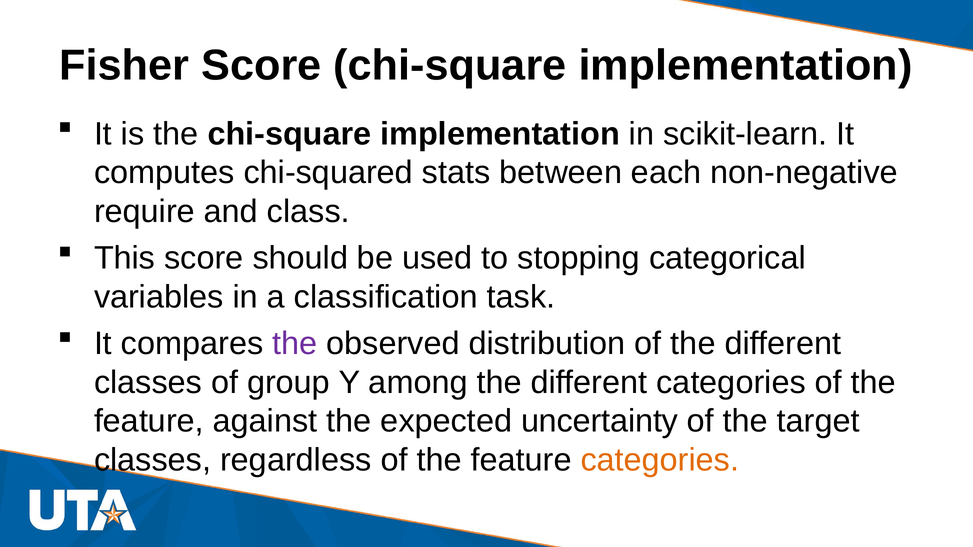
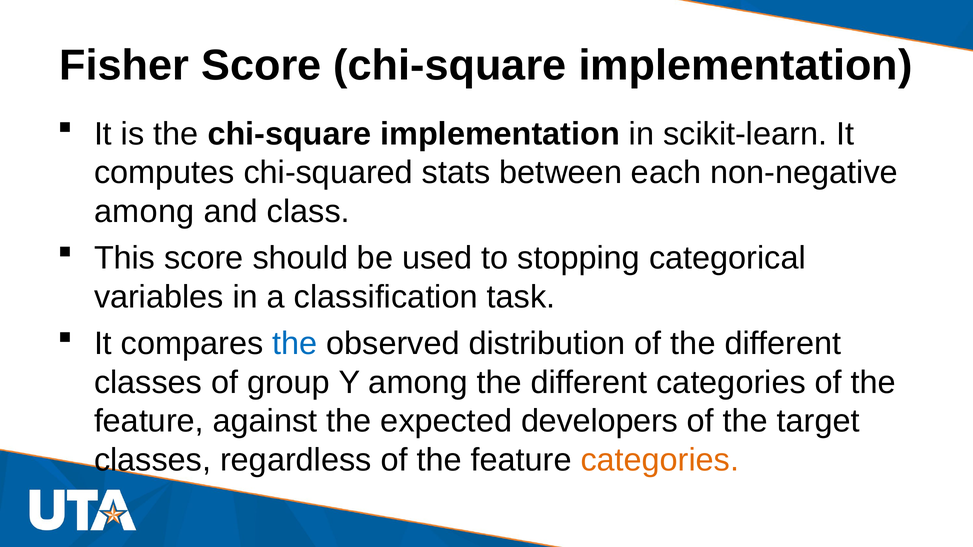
require: require -> among (144, 212)
the colour: purple -> blue (295, 344)
uncertainty: uncertainty -> developers (600, 422)
